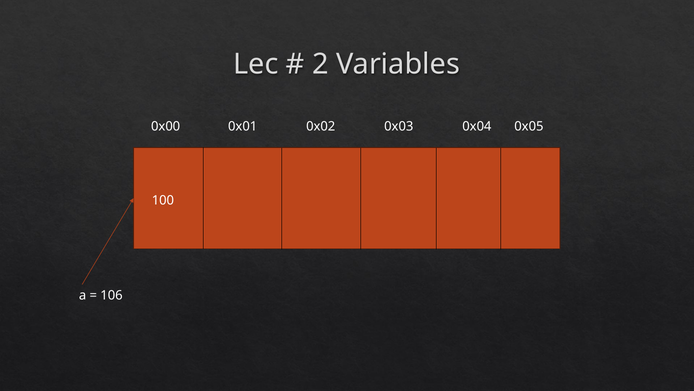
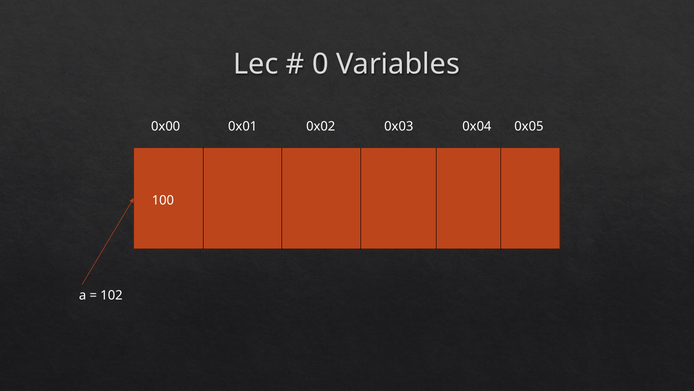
2: 2 -> 0 (320, 64)
106: 106 -> 102 (112, 295)
